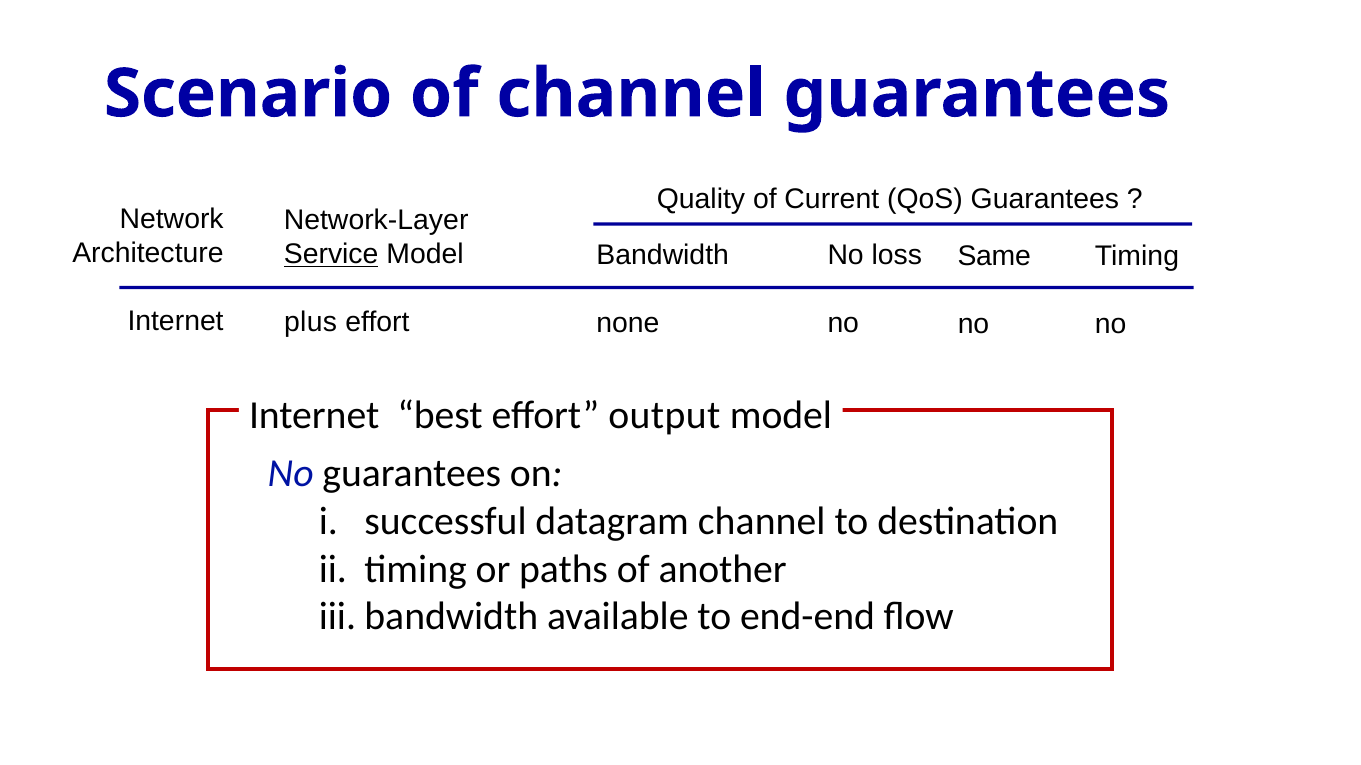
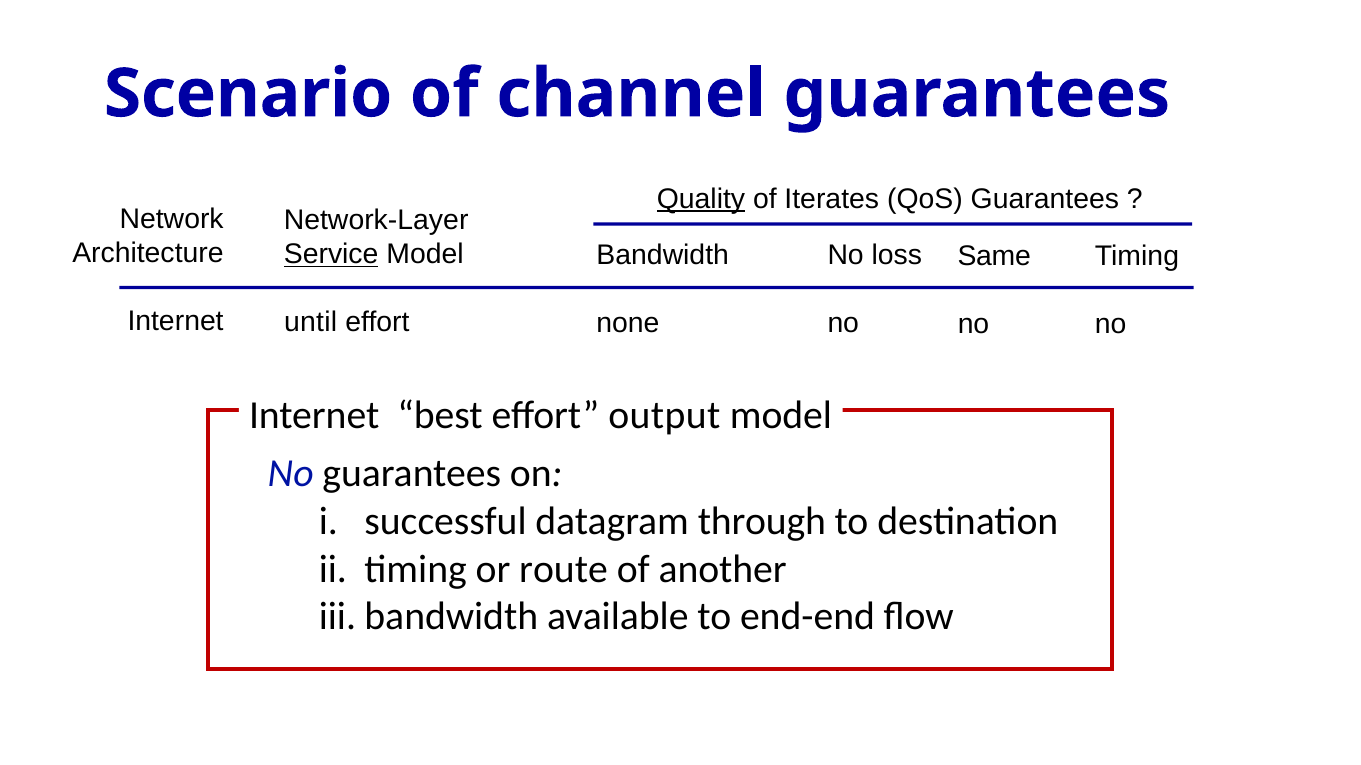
Quality underline: none -> present (701, 199)
Current: Current -> Iterates (832, 199)
plus: plus -> until (311, 323)
channel: channel -> through (762, 522)
paths: paths -> route (564, 570)
